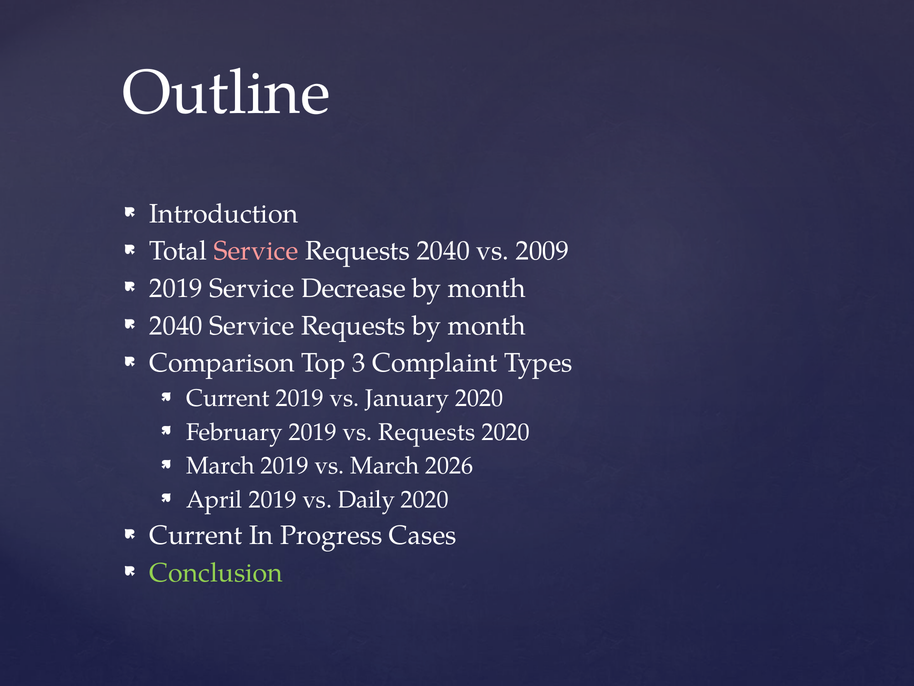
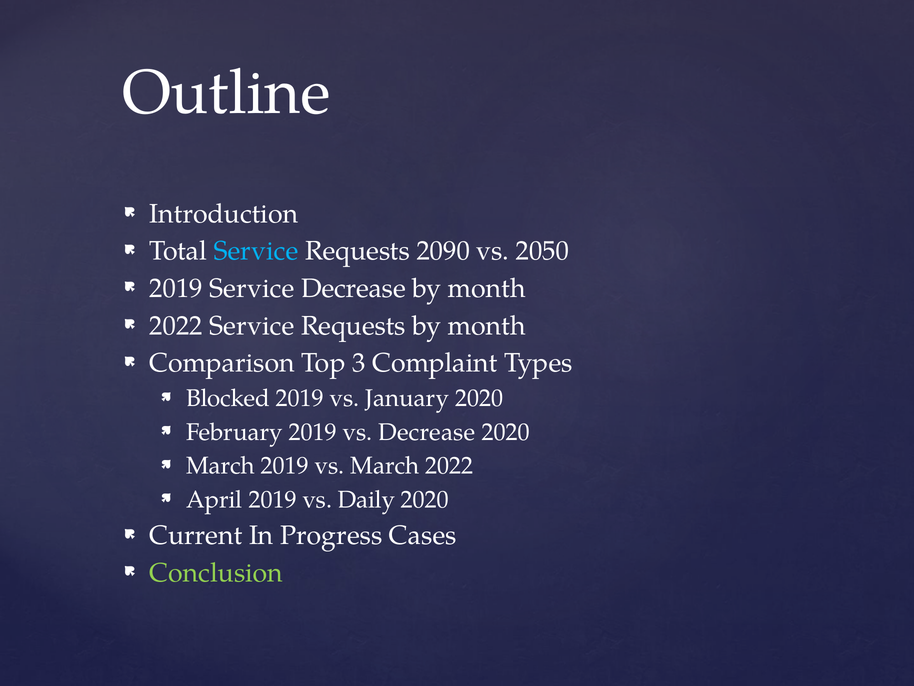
Service colour: pink -> light blue (256, 251)
Requests 2040: 2040 -> 2090 (443, 251)
2009: 2009 -> 2050 (542, 251)
2040: 2040 -> 2022 (176, 326)
Current: Current -> Blocked (228, 398)
vs Requests: Requests -> Decrease (427, 432)
March 2026: 2026 -> 2022 (449, 465)
